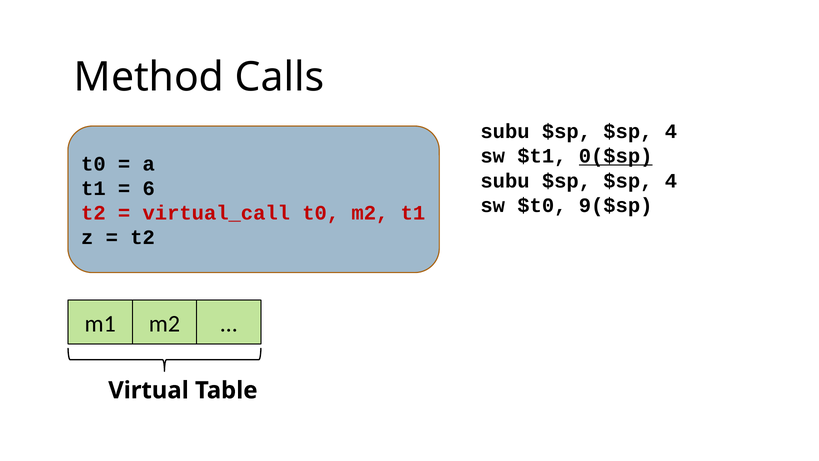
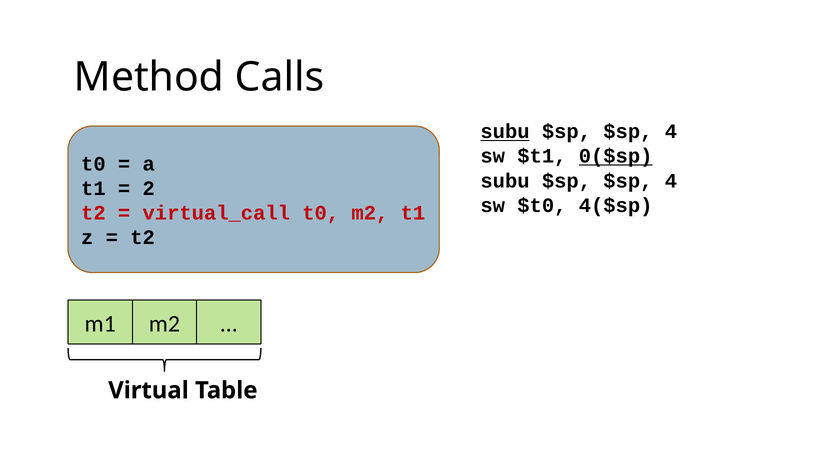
subu underline: none -> present (505, 132)
6: 6 -> 2 (149, 188)
9($sp: 9($sp -> 4($sp (616, 205)
